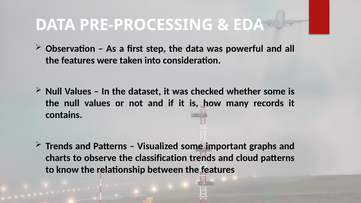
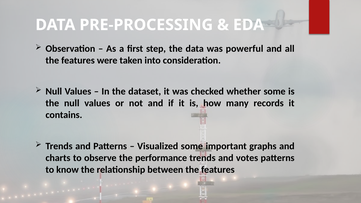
classification: classification -> performance (161, 158)
cloud: cloud -> votes (247, 158)
